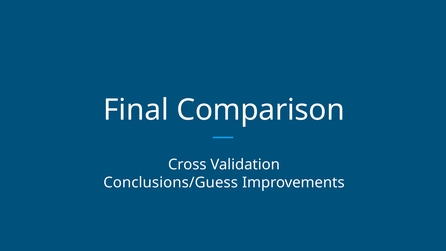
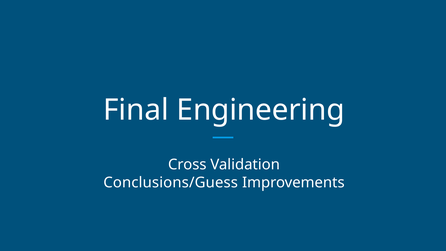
Comparison: Comparison -> Engineering (261, 110)
